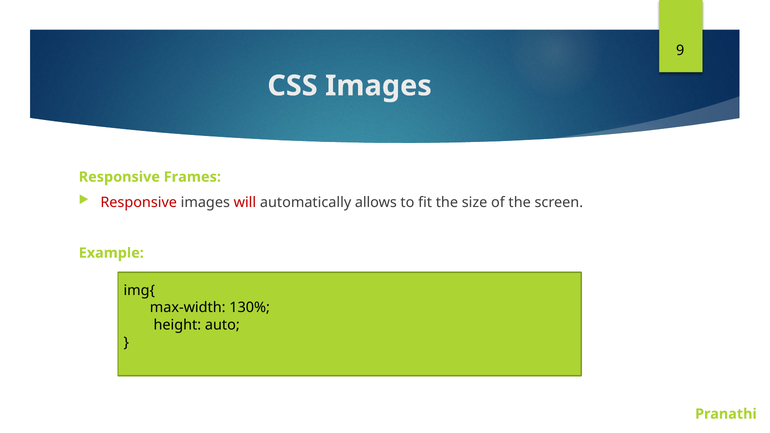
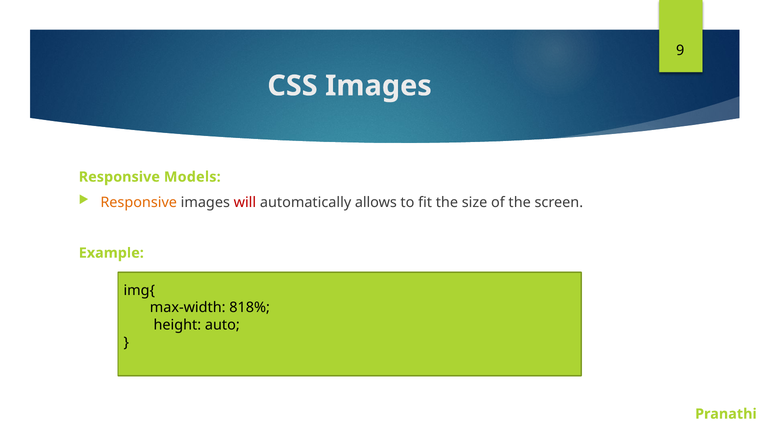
Frames: Frames -> Models (192, 177)
Responsive colour: red -> orange (139, 202)
130%: 130% -> 818% (250, 308)
